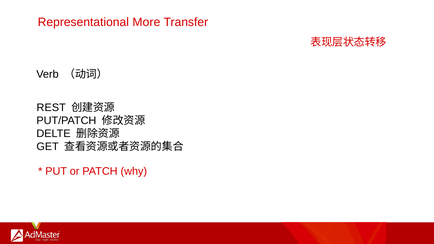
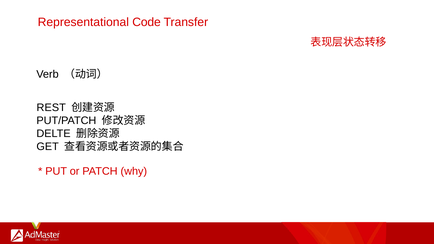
More: More -> Code (146, 22)
